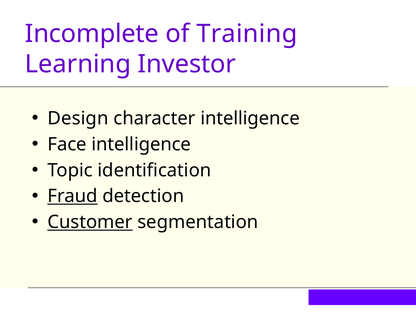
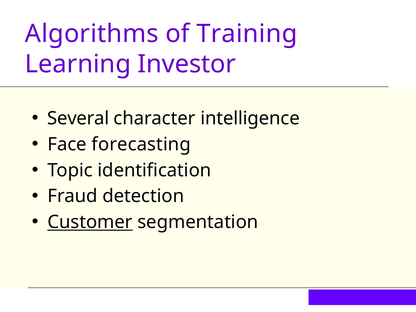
Incomplete: Incomplete -> Algorithms (92, 34)
Design: Design -> Several (78, 118)
Face intelligence: intelligence -> forecasting (141, 144)
Fraud underline: present -> none (73, 196)
